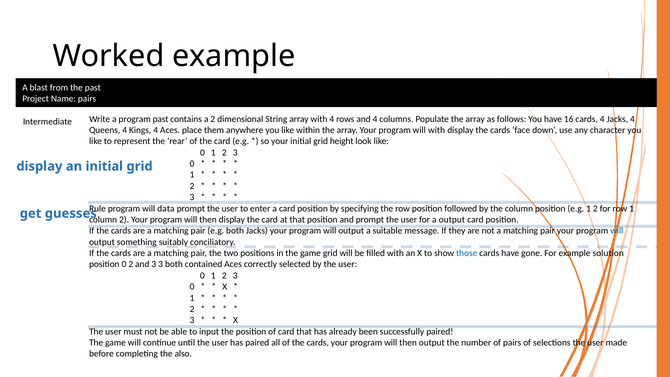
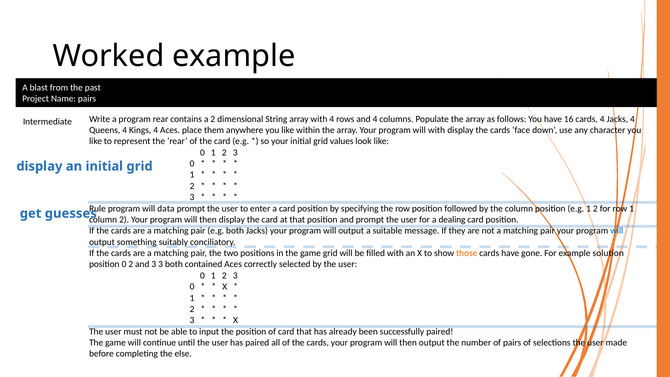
program past: past -> rear (161, 119)
height: height -> values (342, 141)
a output: output -> dealing (452, 220)
those colour: blue -> orange (467, 253)
also: also -> else (183, 354)
